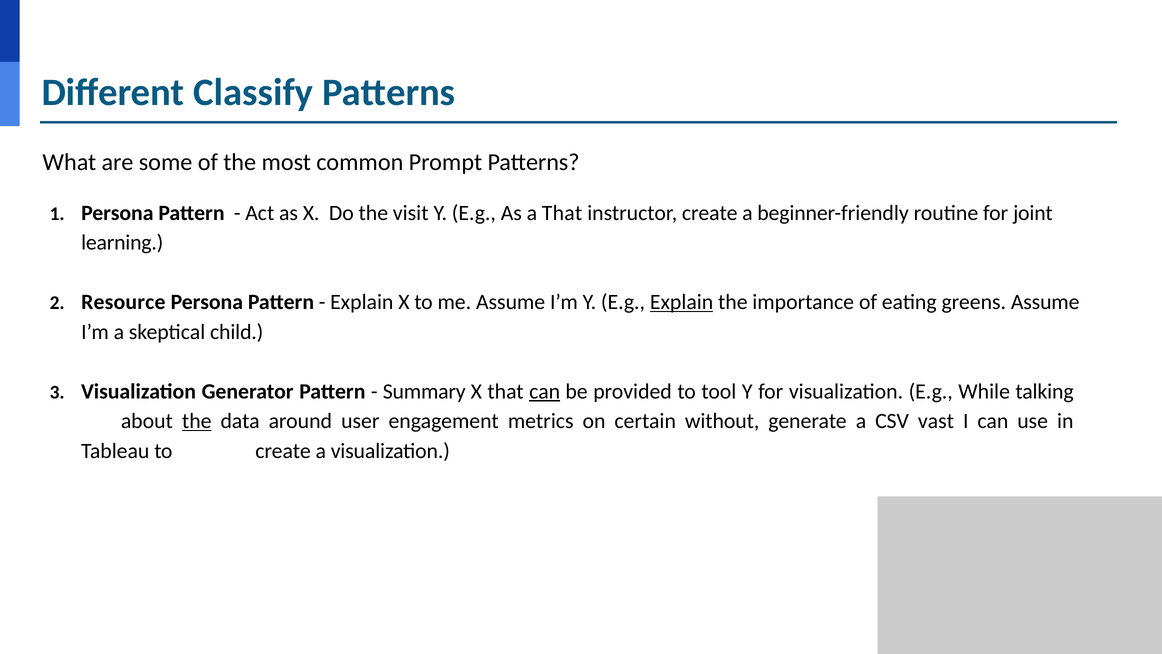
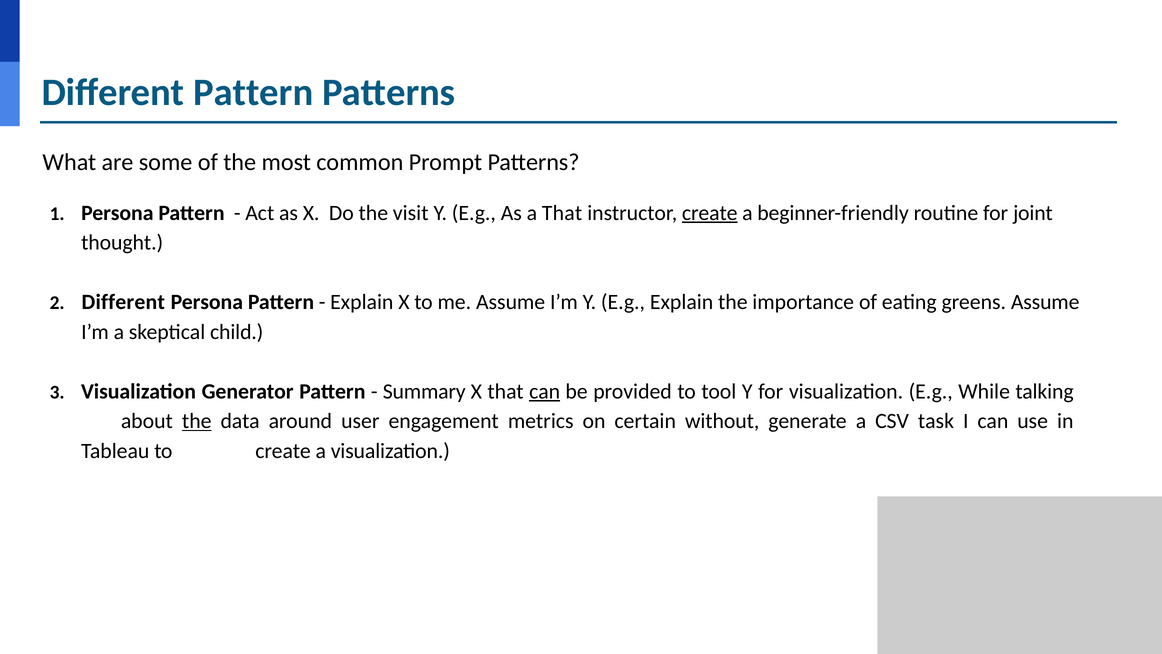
Different Classify: Classify -> Pattern (253, 93)
create underline: none -> present (710, 213)
learning: learning -> thought (122, 243)
Resource: Resource -> Different (123, 302)
Explain underline: present -> none (682, 302)
vast: vast -> task (936, 421)
